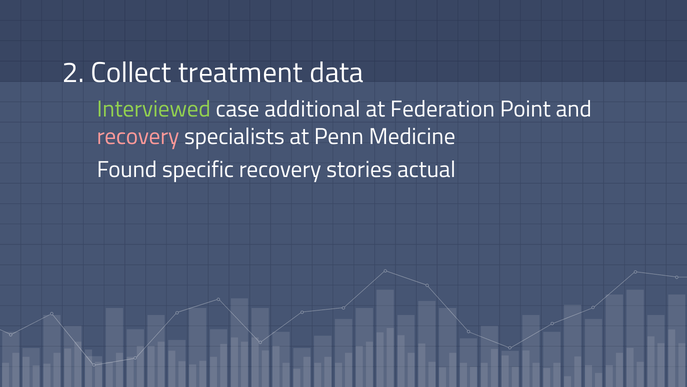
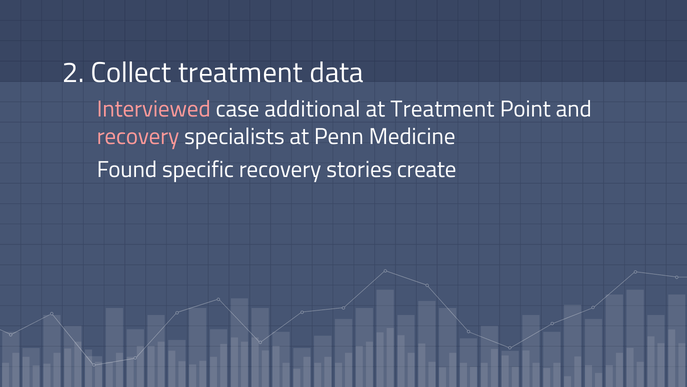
Interviewed colour: light green -> pink (154, 109)
at Federation: Federation -> Treatment (442, 109)
actual: actual -> create (427, 169)
